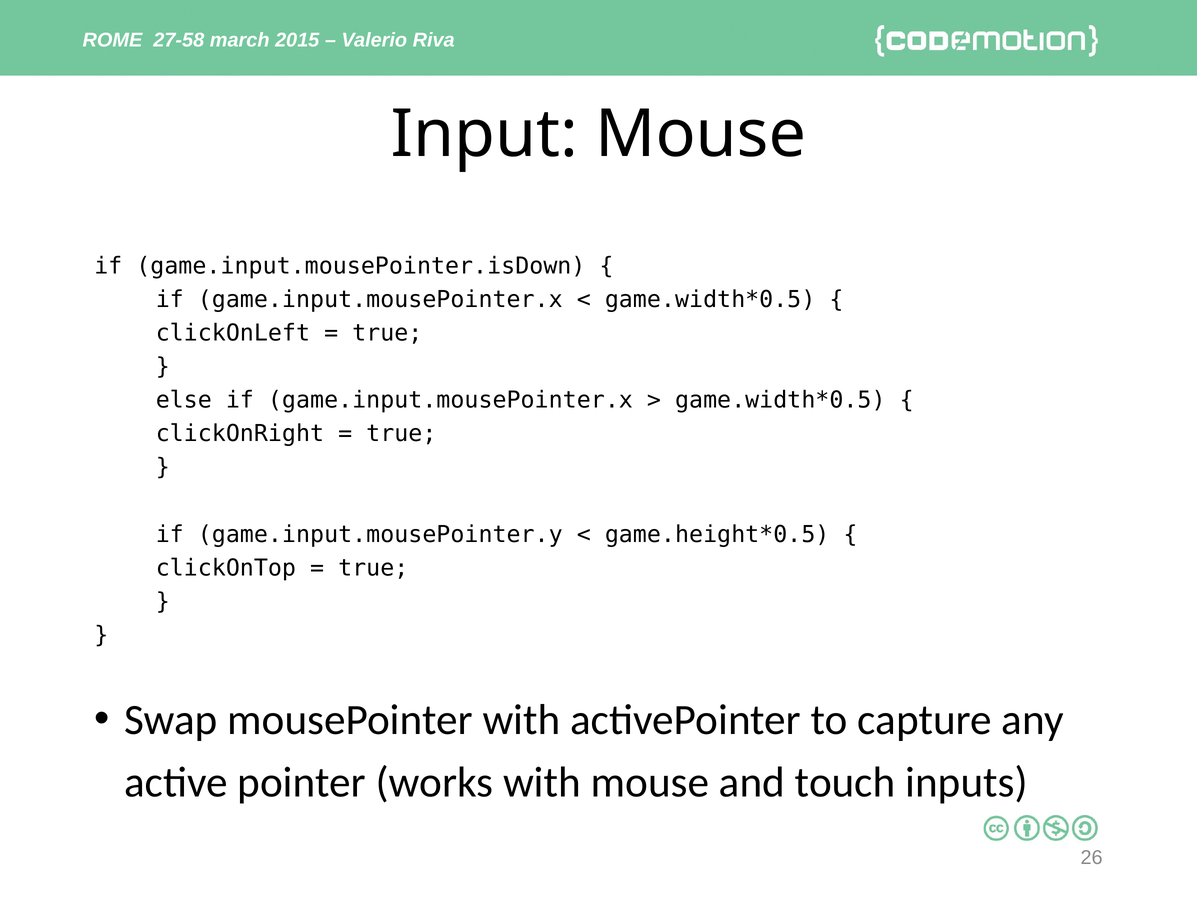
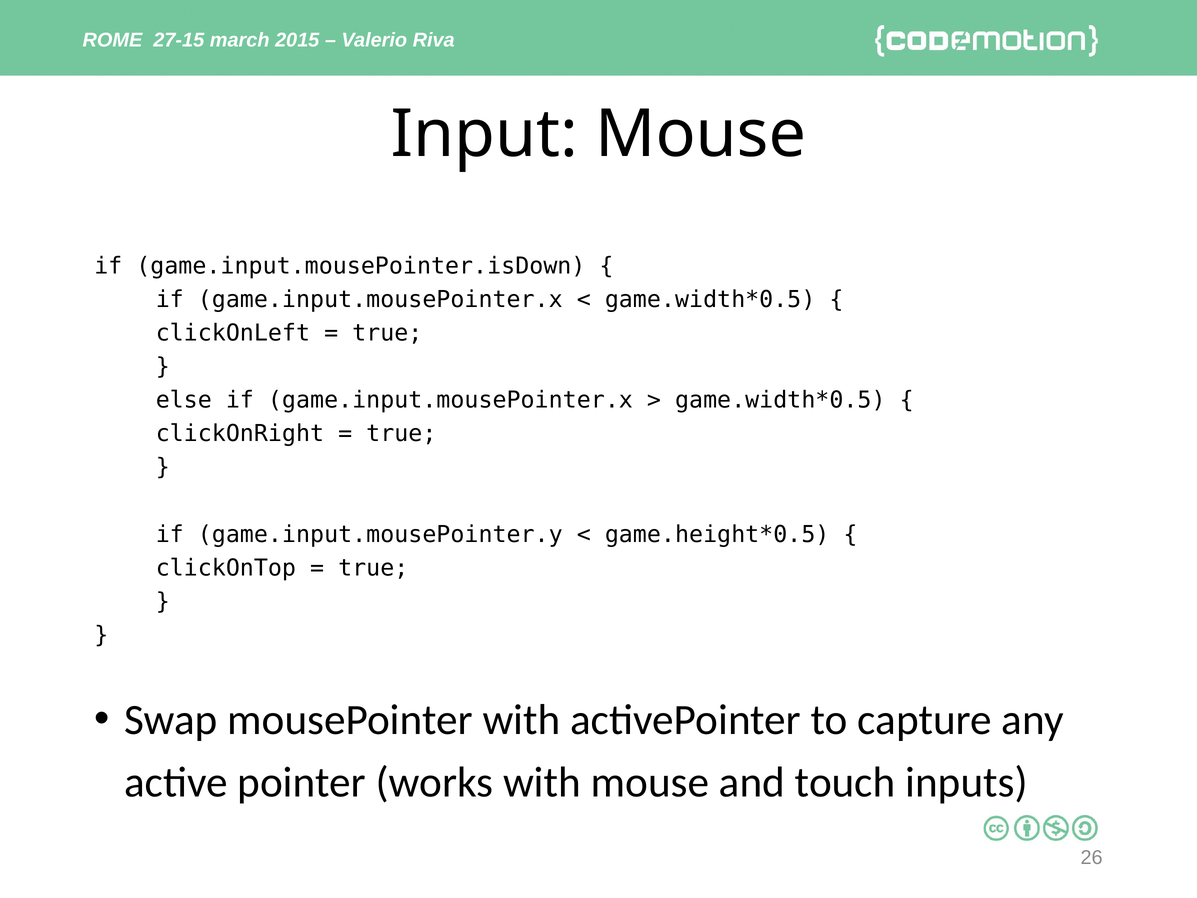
27-58: 27-58 -> 27-15 (179, 40)
